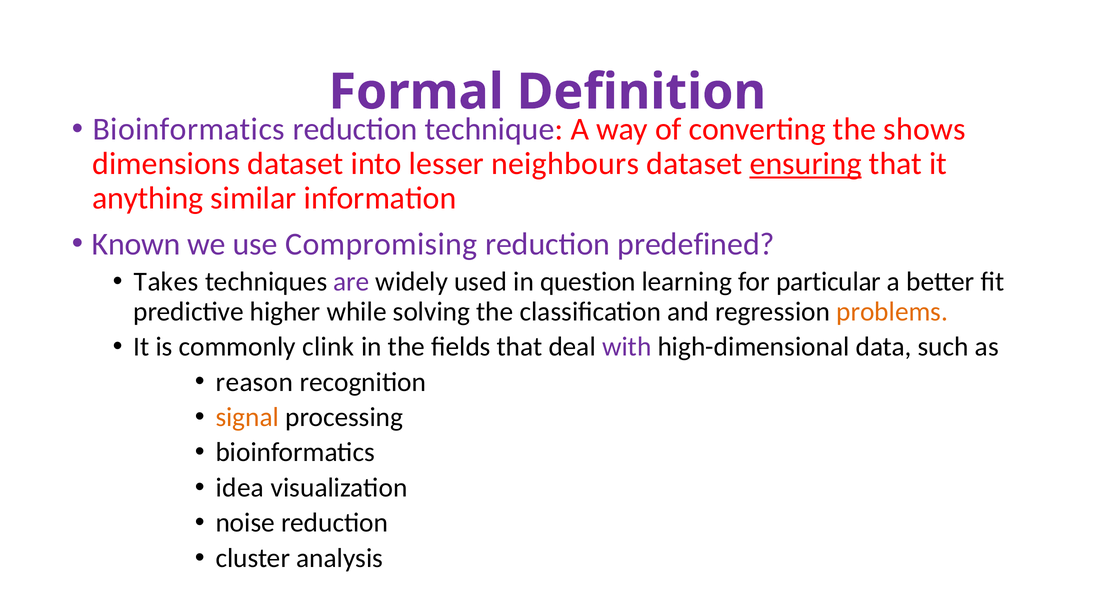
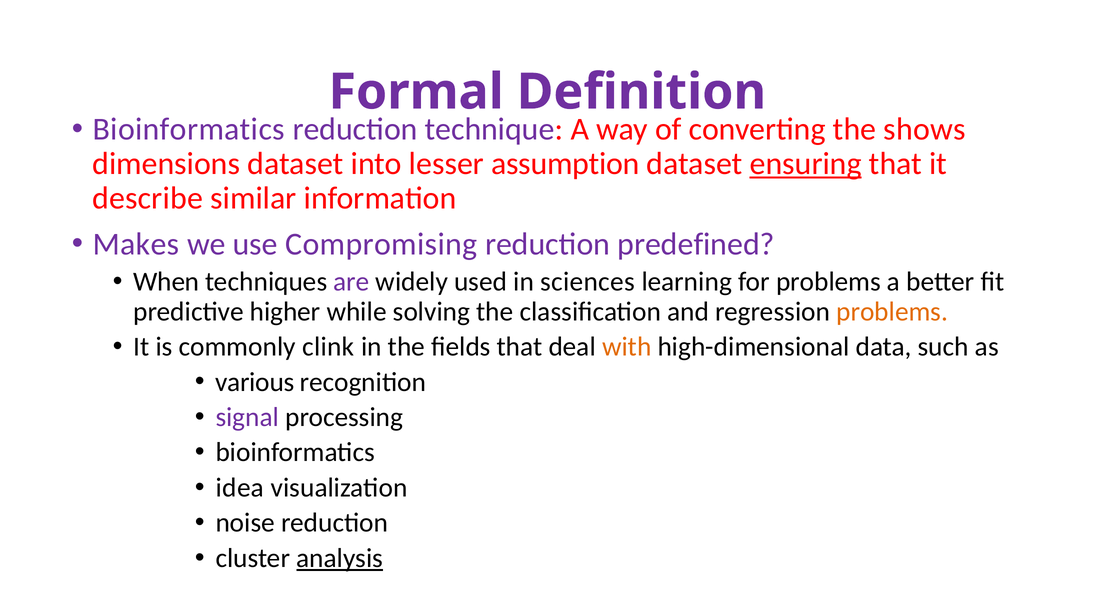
neighbours: neighbours -> assumption (565, 164)
anything: anything -> describe (148, 198)
Known: Known -> Makes (136, 244)
Takes: Takes -> When (166, 282)
question: question -> sciences (588, 282)
for particular: particular -> problems (828, 282)
with colour: purple -> orange (627, 347)
reason: reason -> various (255, 382)
signal colour: orange -> purple (247, 417)
analysis underline: none -> present (340, 558)
